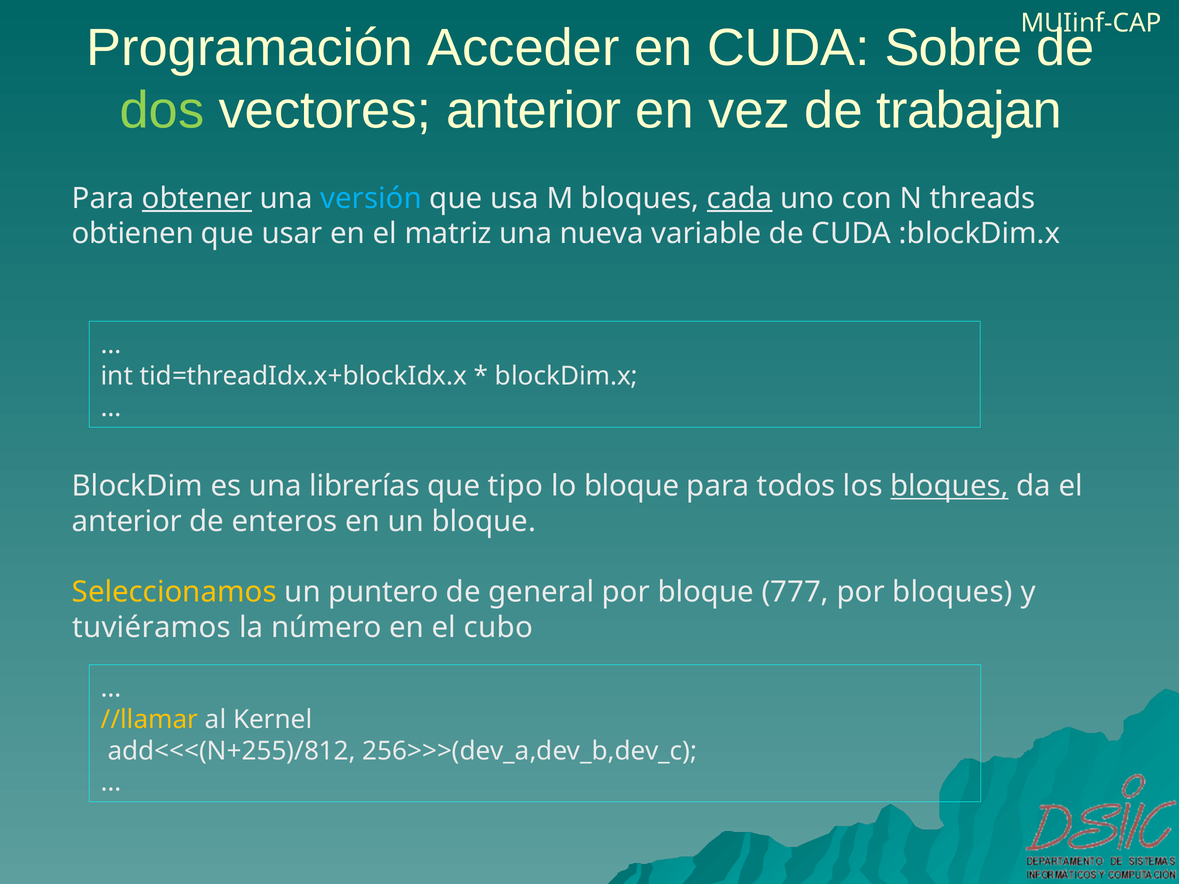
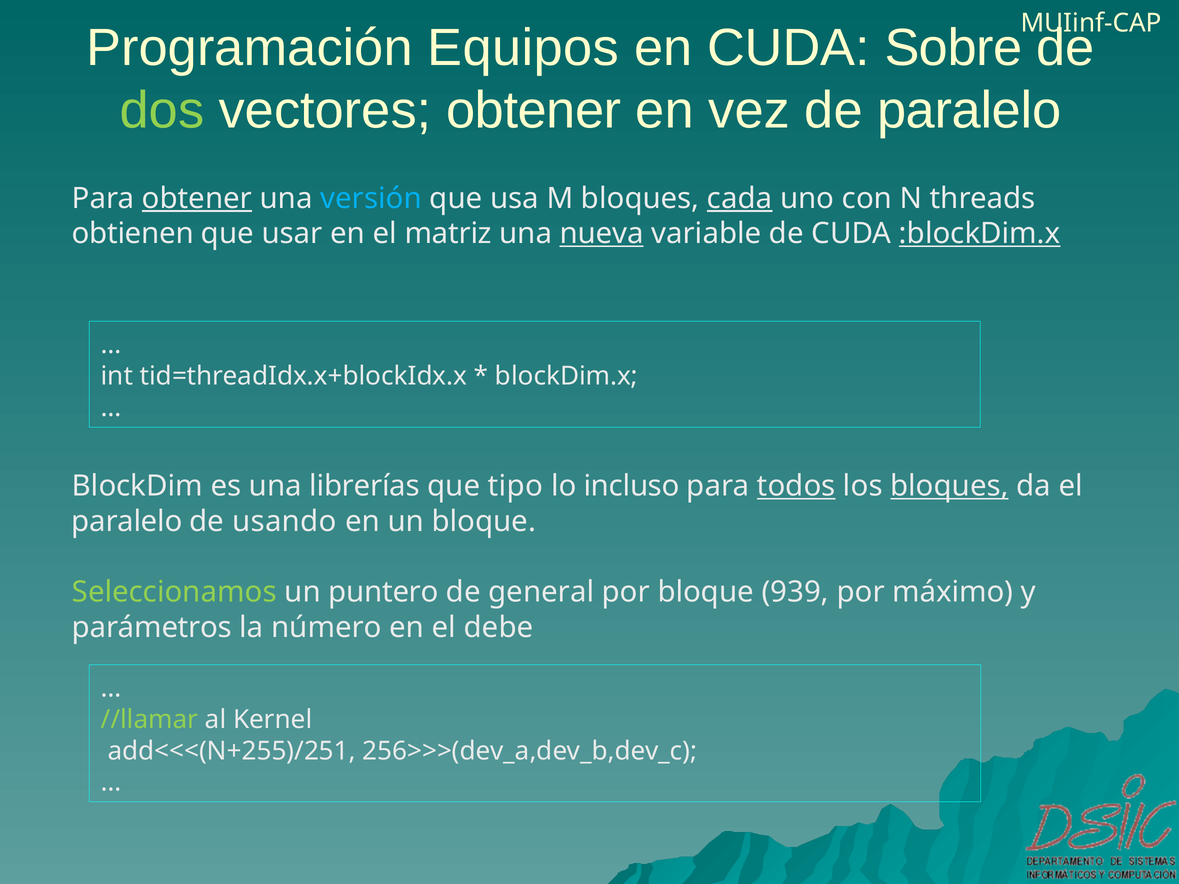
Acceder: Acceder -> Equipos (523, 48)
vectores anterior: anterior -> obtener (534, 111)
de trabajan: trabajan -> paralelo (969, 111)
nueva underline: none -> present (602, 234)
:blockDim.x underline: none -> present (980, 234)
lo bloque: bloque -> incluso (632, 486)
todos underline: none -> present (796, 486)
anterior: anterior -> paralelo (127, 522)
enteros: enteros -> usando (284, 522)
Seleccionamos colour: yellow -> light green (174, 592)
777: 777 -> 939 (795, 592)
por bloques: bloques -> máximo (953, 592)
tuviéramos: tuviéramos -> parámetros (152, 628)
cubo: cubo -> debe (499, 628)
//llamar colour: yellow -> light green (150, 720)
add<<<(N+255)/812: add<<<(N+255)/812 -> add<<<(N+255)/251 (232, 751)
